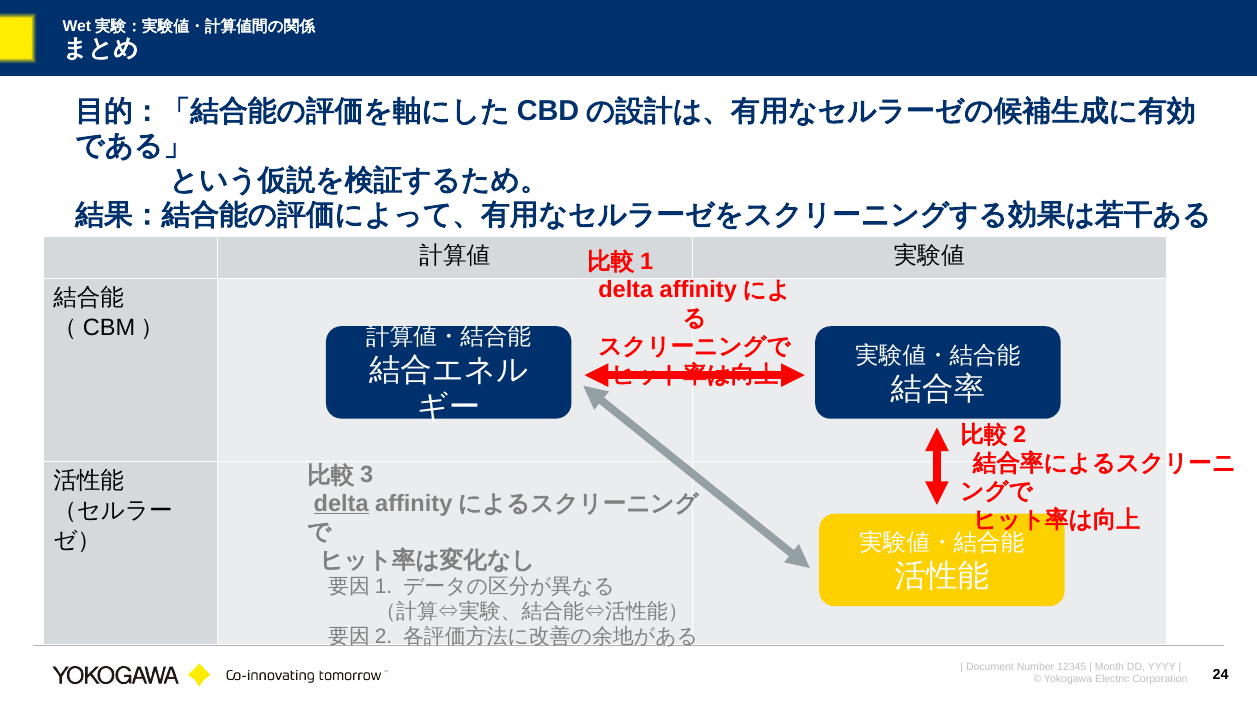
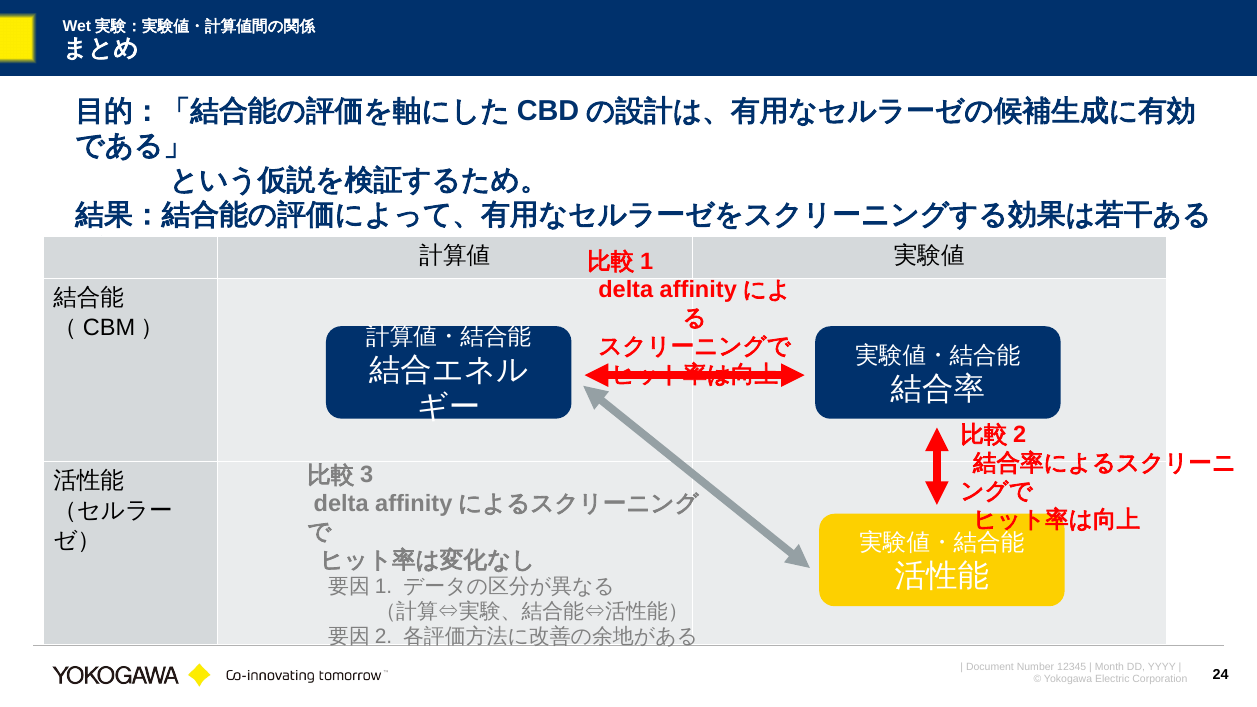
delta underline: present -> none (341, 503)
